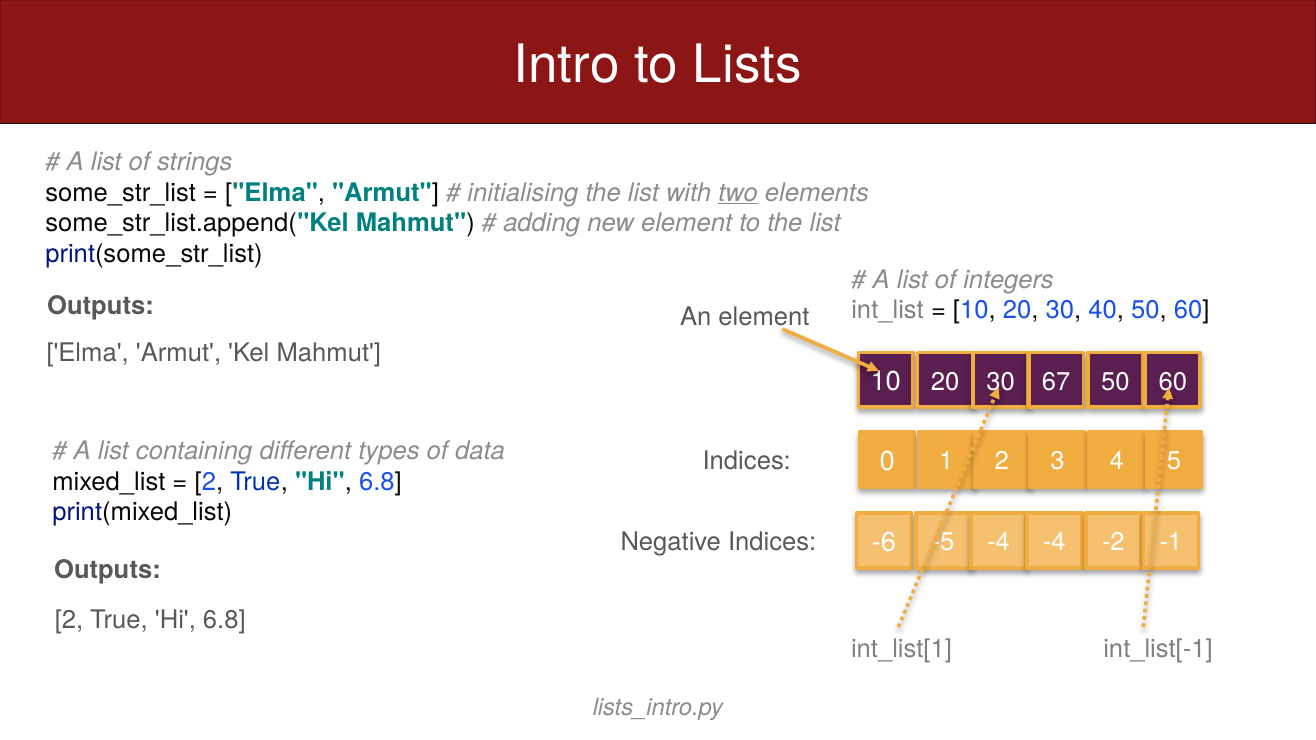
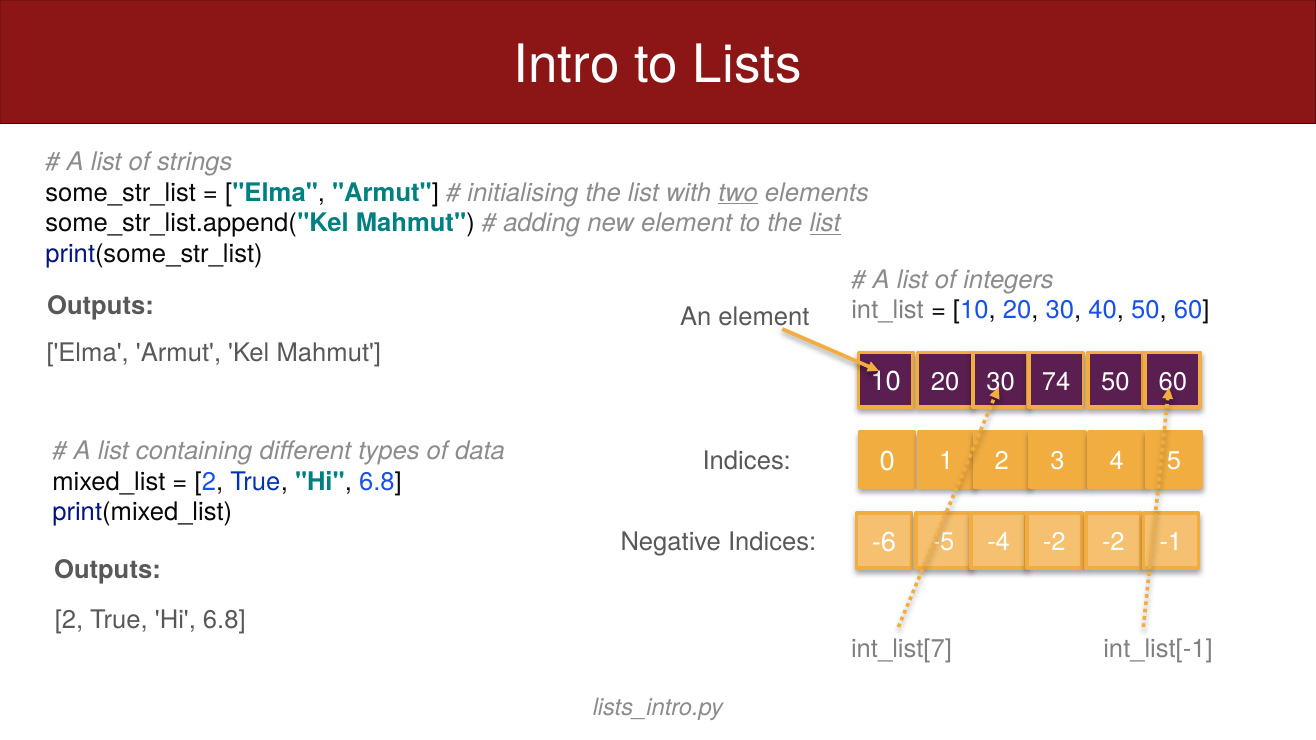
list underline: none -> present (825, 224)
67: 67 -> 74 (1056, 382)
-4: -4 -> -2 (1054, 542)
int_list[1: int_list[1 -> int_list[7 (901, 650)
